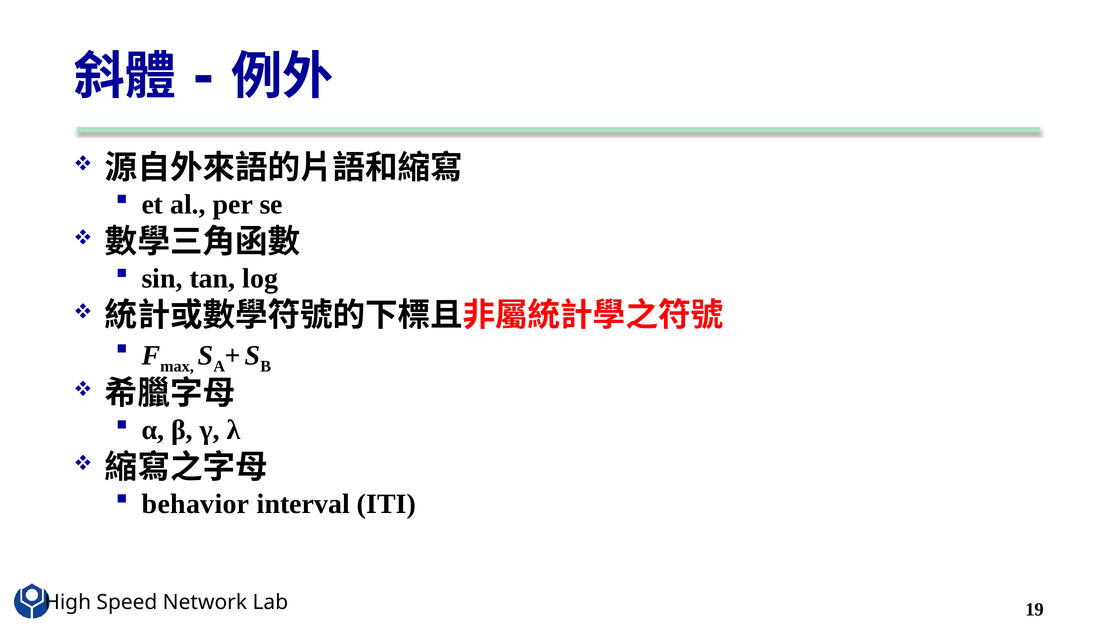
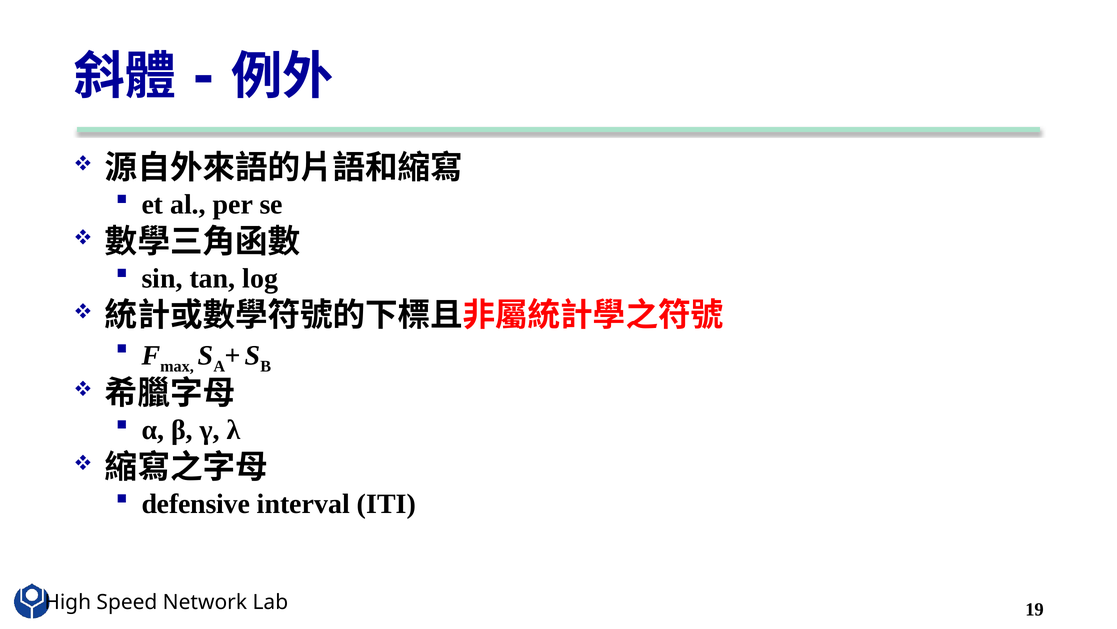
behavior: behavior -> defensive (196, 504)
